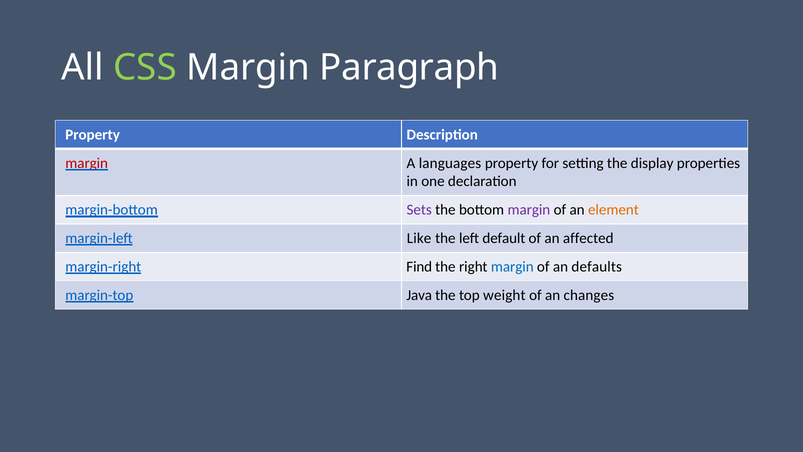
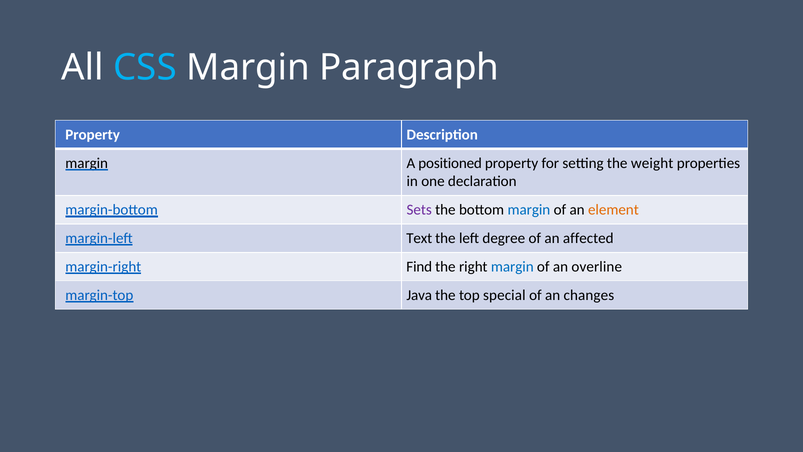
CSS colour: light green -> light blue (145, 67)
margin colour: red -> black (87, 163)
languages: languages -> positioned (450, 163)
display: display -> weight (652, 163)
margin colour: purple -> blue (529, 210)
Like: Like -> Text (419, 238)
default: default -> degree (504, 238)
defaults: defaults -> overline (597, 267)
weight: weight -> special (504, 295)
